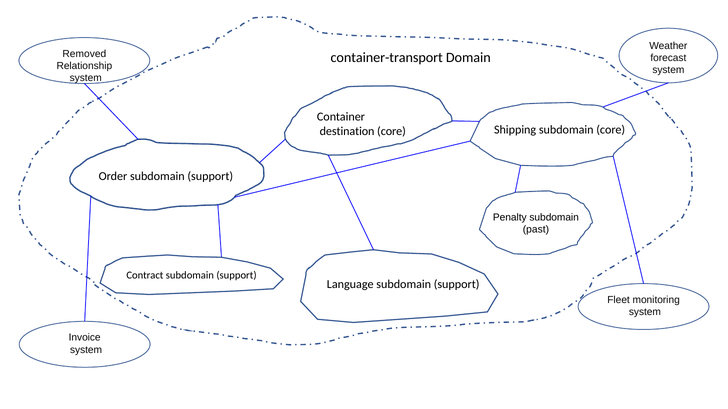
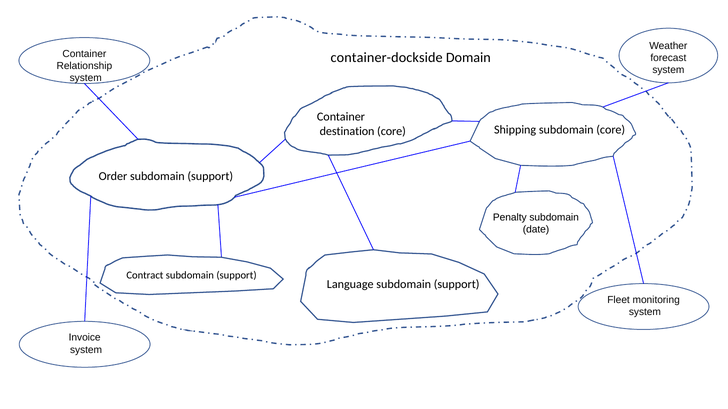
Removed: Removed -> Container (84, 54)
container-transport: container-transport -> container-dockside (387, 58)
past: past -> date (536, 230)
